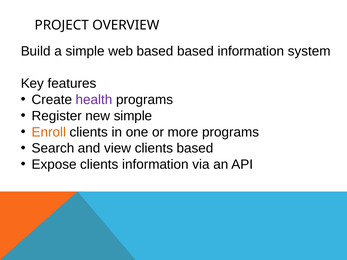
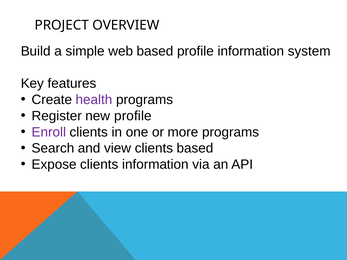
based based: based -> profile (195, 51)
new simple: simple -> profile (133, 116)
Enroll colour: orange -> purple (49, 132)
